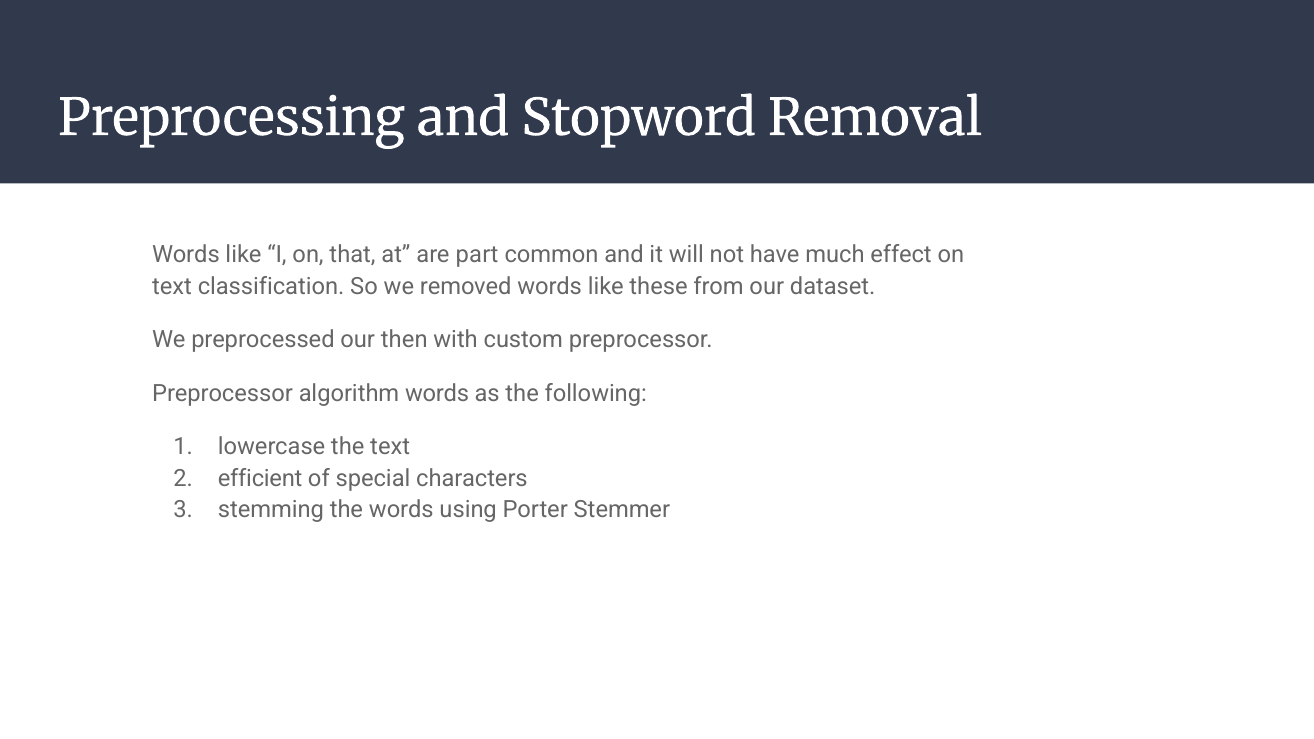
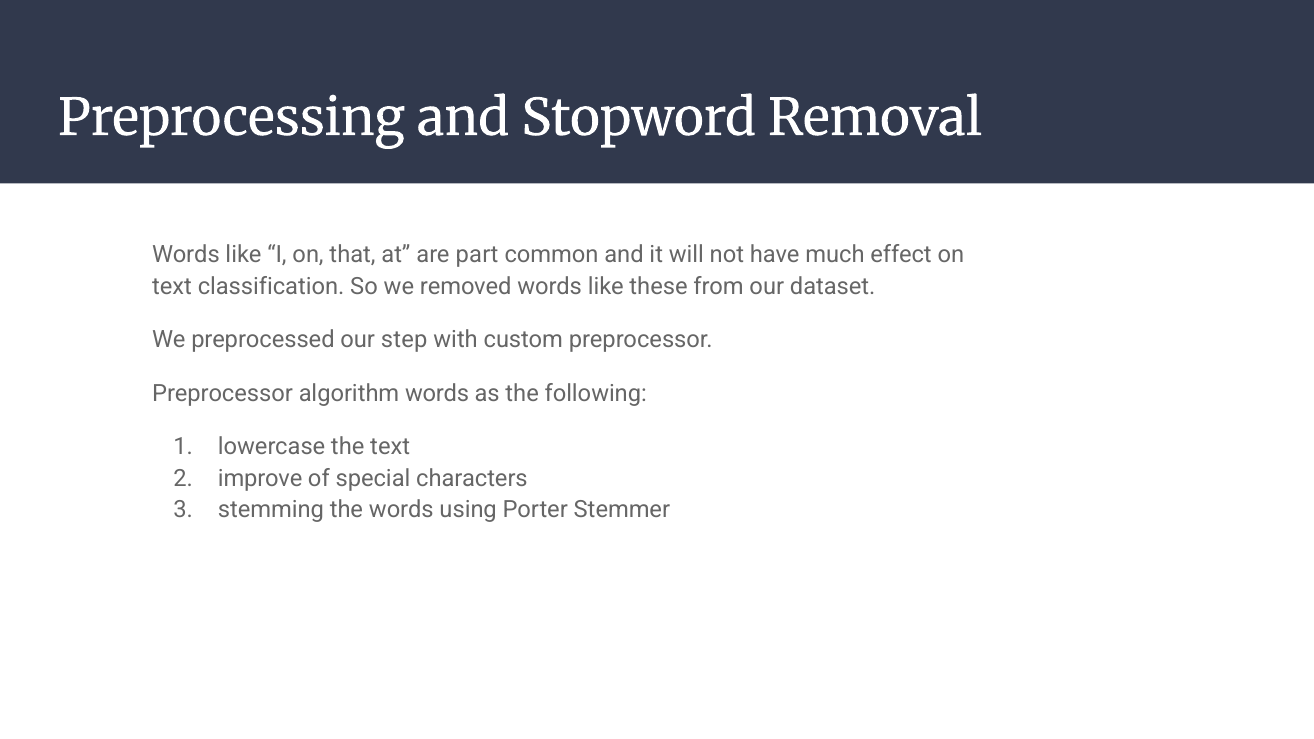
then: then -> step (404, 340)
efficient: efficient -> improve (260, 479)
